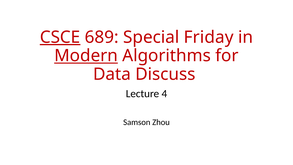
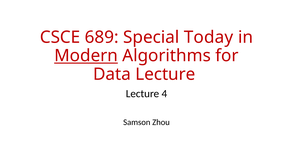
CSCE underline: present -> none (60, 37)
Friday: Friday -> Today (209, 37)
Data Discuss: Discuss -> Lecture (165, 74)
